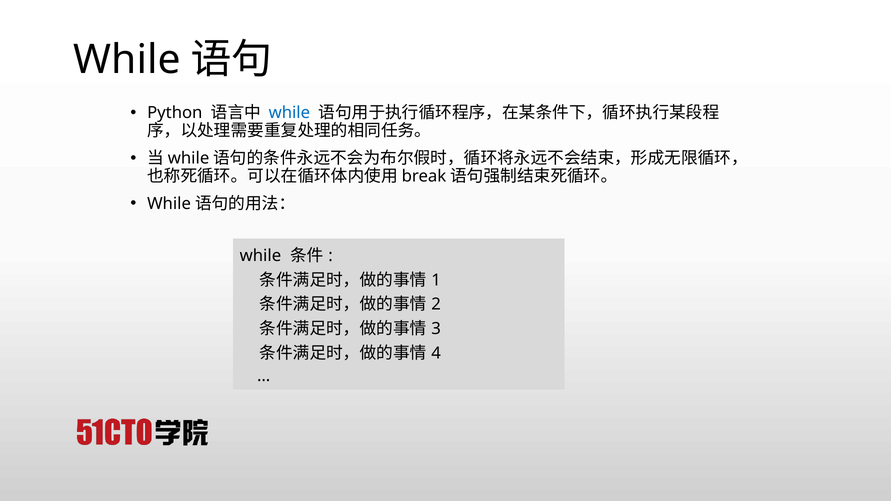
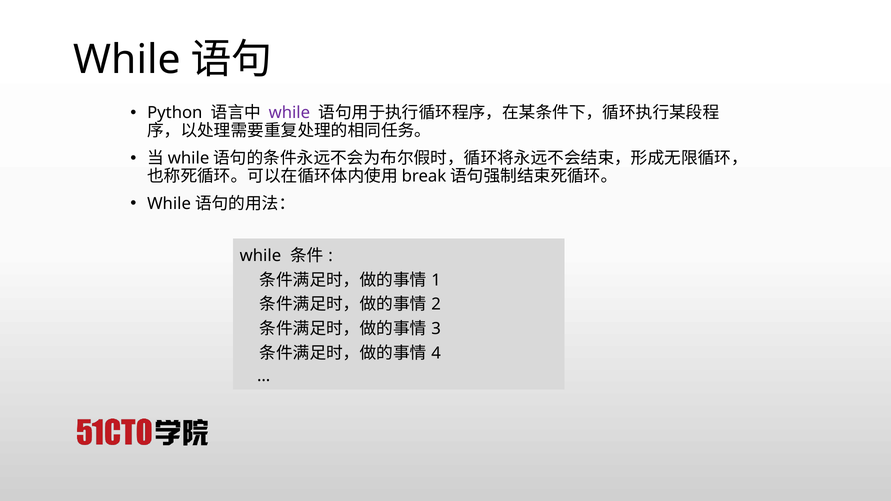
while colour: blue -> purple (289, 113)
